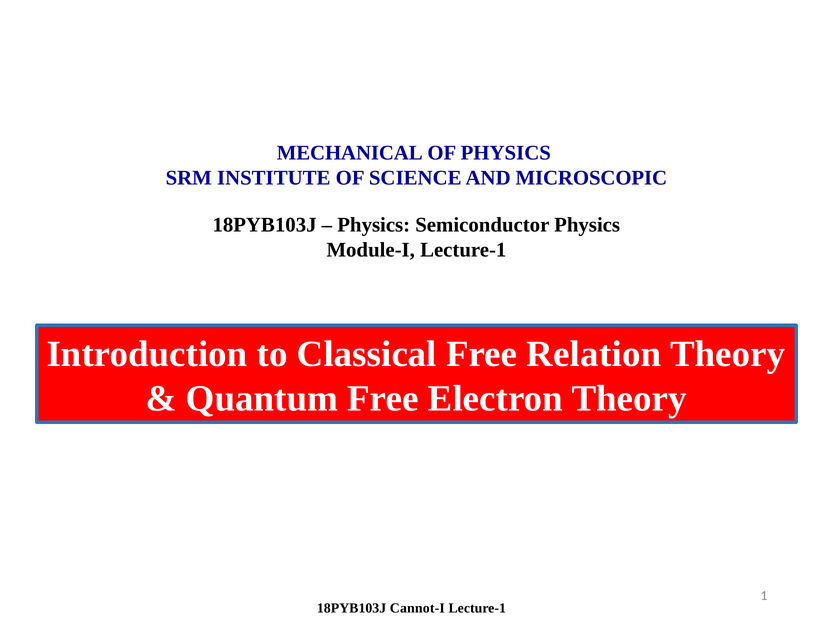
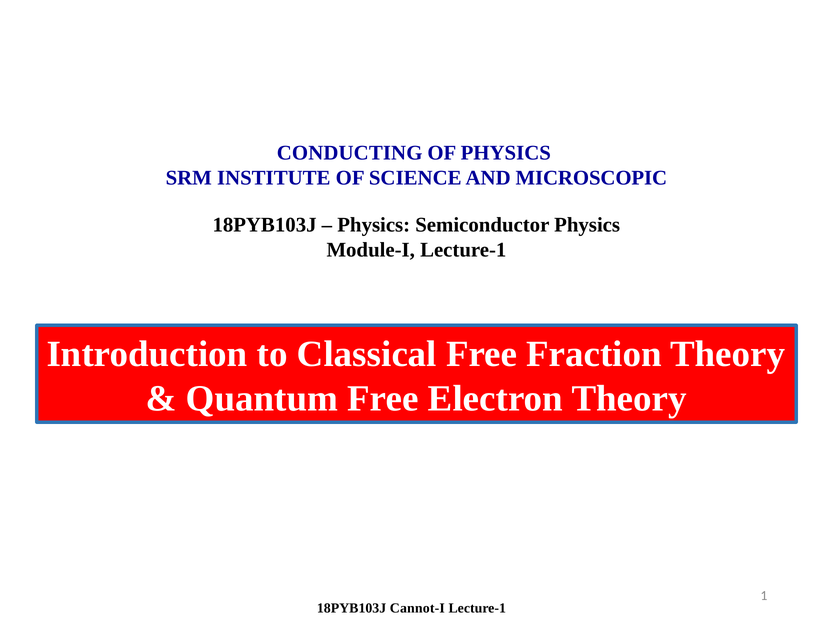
MECHANICAL: MECHANICAL -> CONDUCTING (350, 153)
Relation: Relation -> Fraction (594, 355)
